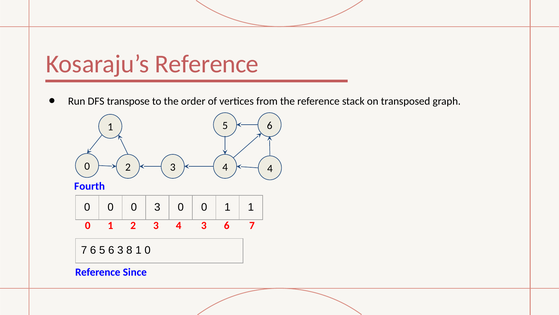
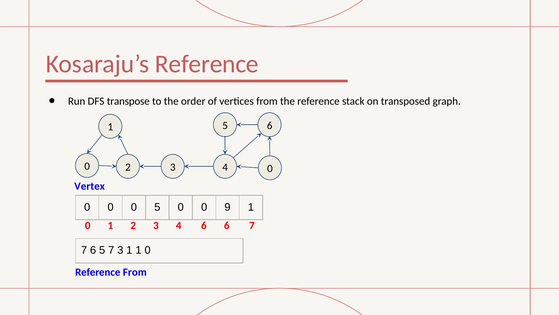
4 4: 4 -> 0 (270, 168)
Fourth: Fourth -> Vertex (90, 186)
0 3: 3 -> 5 (157, 207)
0 0 1: 1 -> 9 (228, 207)
4 3: 3 -> 6 (204, 225)
5 6: 6 -> 7 (111, 250)
3 8: 8 -> 1 (129, 250)
Reference Since: Since -> From (135, 272)
